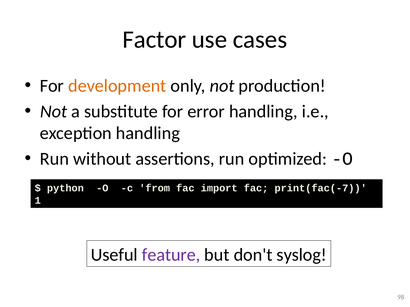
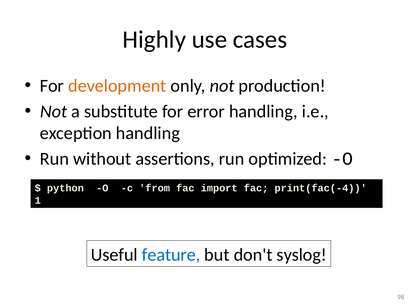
Factor: Factor -> Highly (154, 40)
print(fac(-7: print(fac(-7 -> print(fac(-4 (321, 188)
feature colour: purple -> blue (171, 255)
